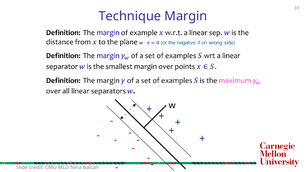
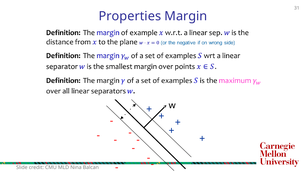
Technique: Technique -> Properties (130, 16)
